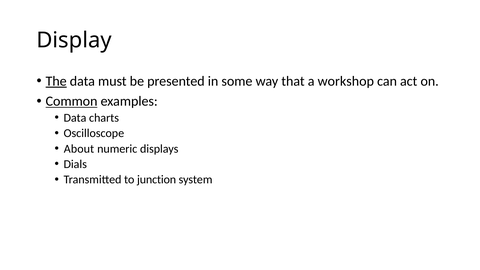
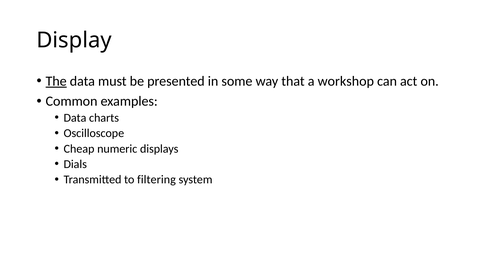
Common underline: present -> none (72, 101)
About: About -> Cheap (79, 149)
junction: junction -> filtering (156, 180)
